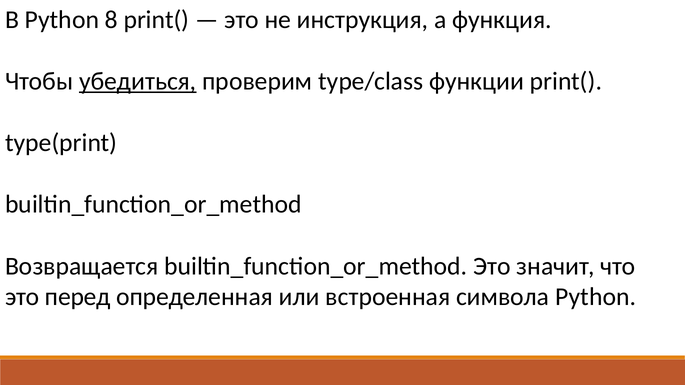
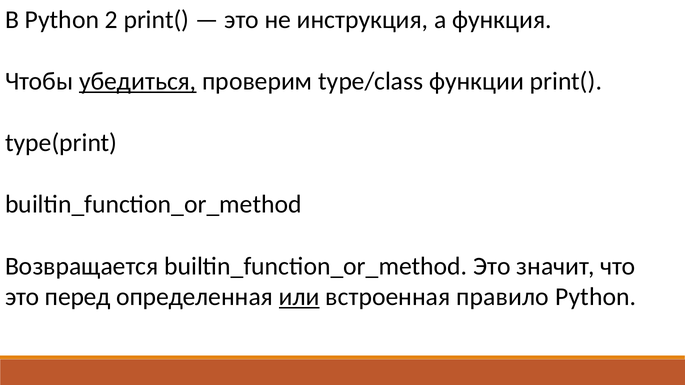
8: 8 -> 2 (111, 20)
или underline: none -> present (299, 297)
символа: символа -> правило (503, 297)
